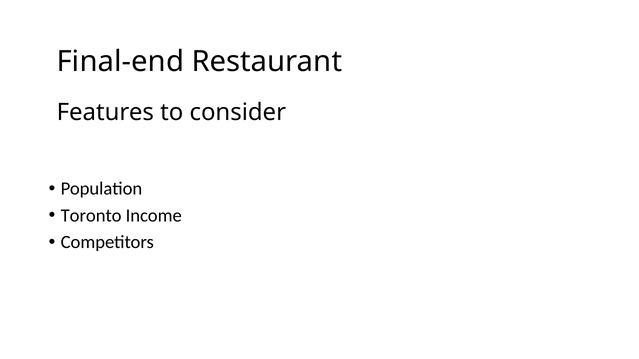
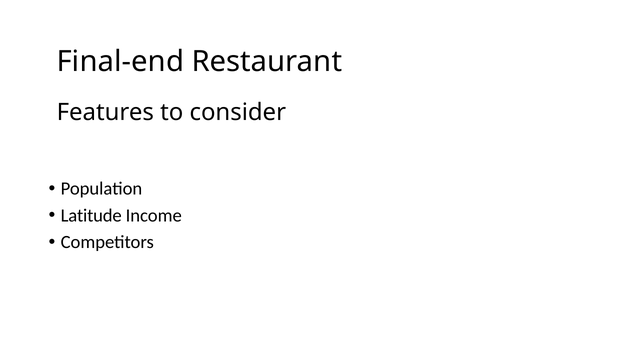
Toronto: Toronto -> Latitude (91, 216)
